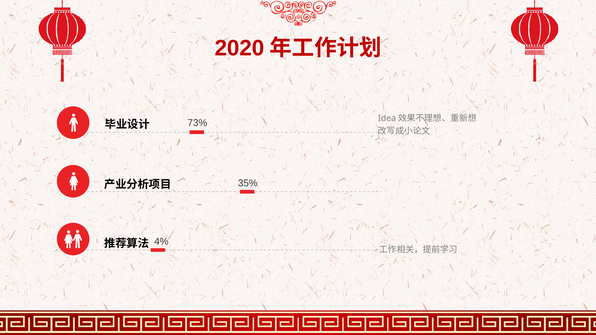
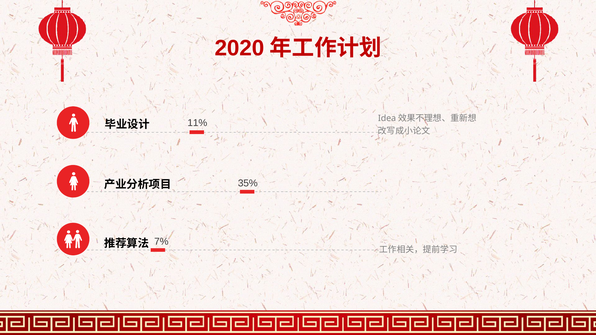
73%: 73% -> 11% (197, 123)
4%: 4% -> 7% (161, 242)
